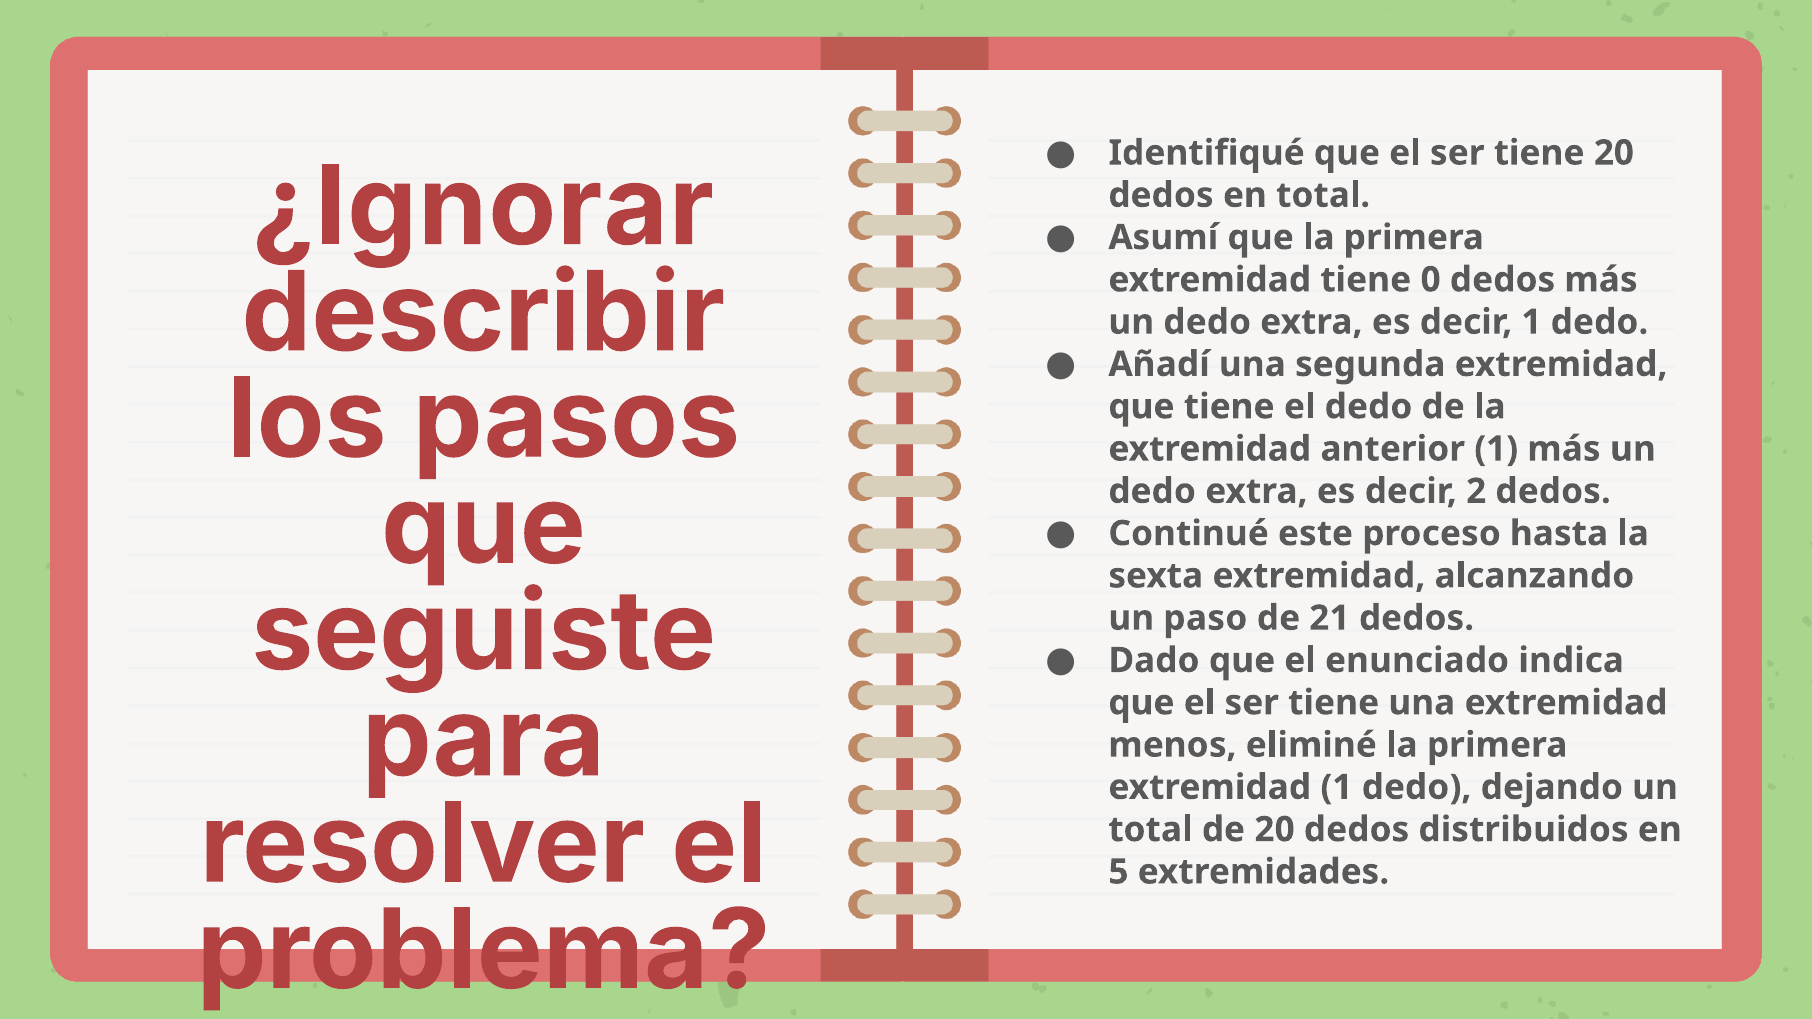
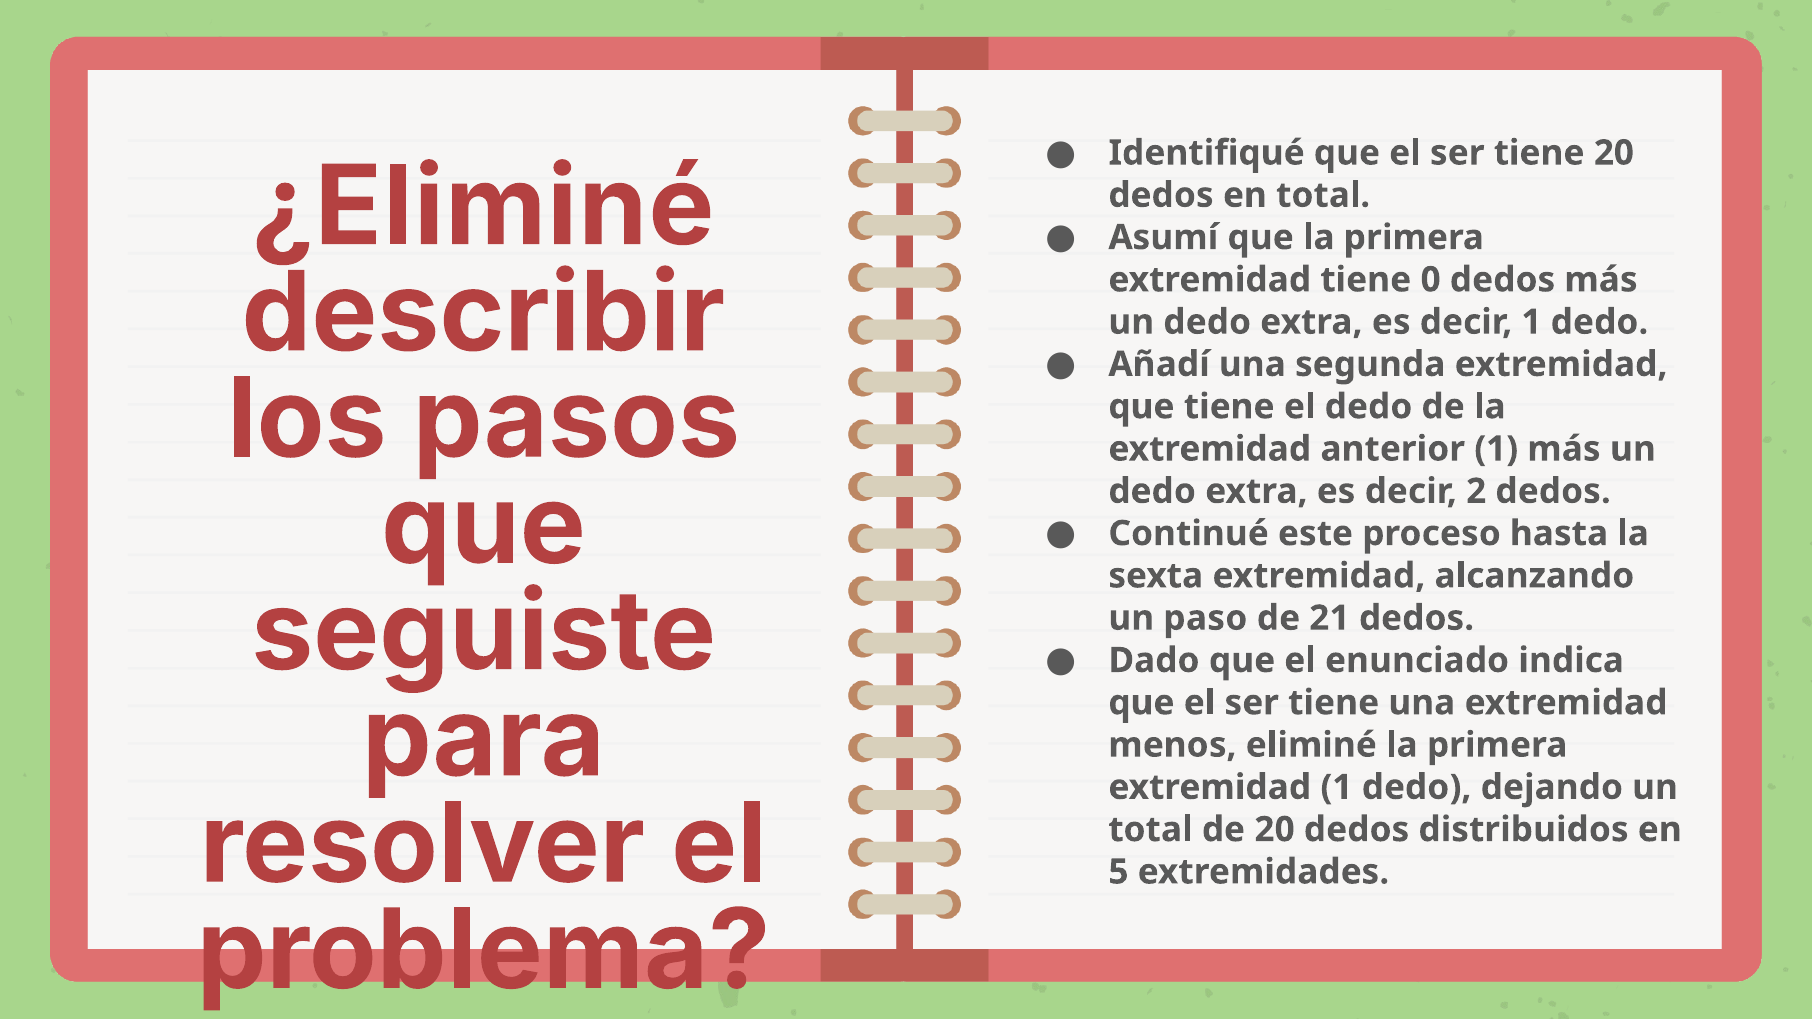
¿Ignorar: ¿Ignorar -> ¿Eliminé (483, 208)
